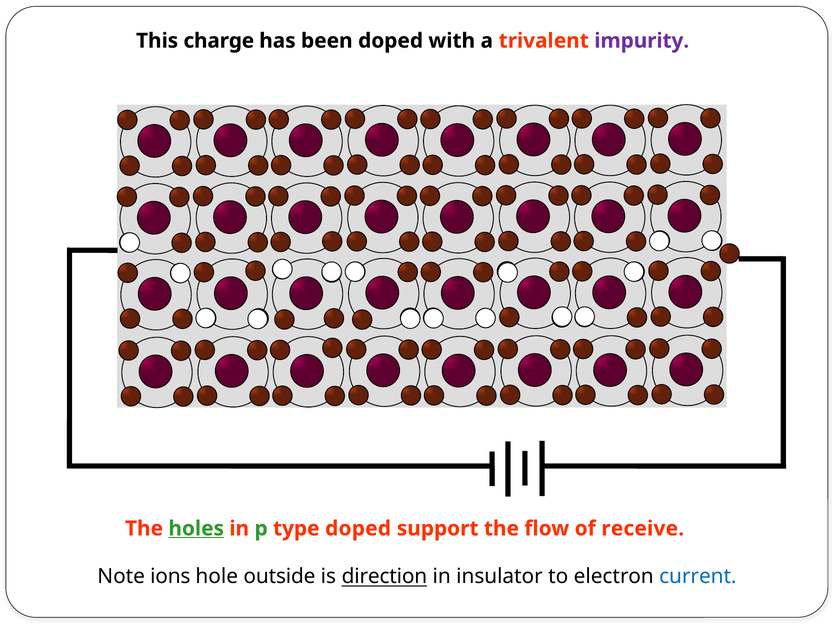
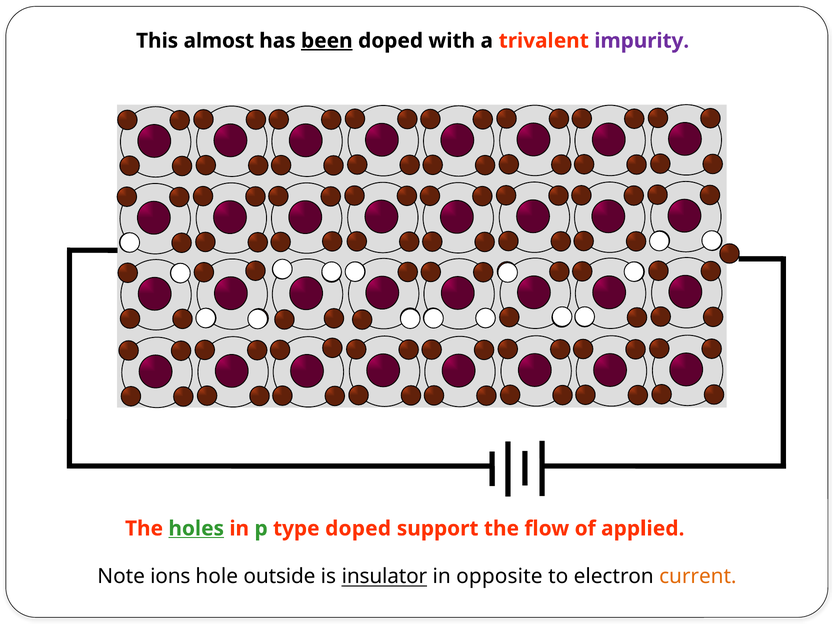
charge: charge -> almost (219, 41)
been underline: none -> present (327, 41)
receive: receive -> applied (643, 528)
direction: direction -> insulator (384, 576)
insulator: insulator -> opposite (499, 576)
current colour: blue -> orange (698, 576)
